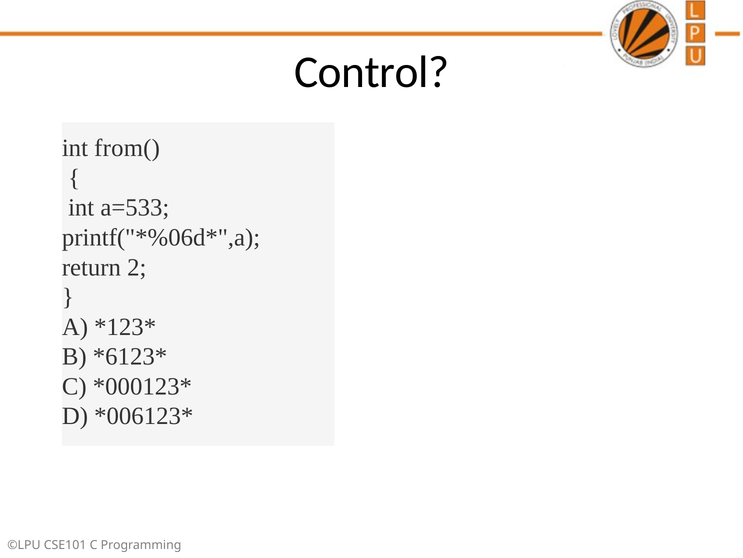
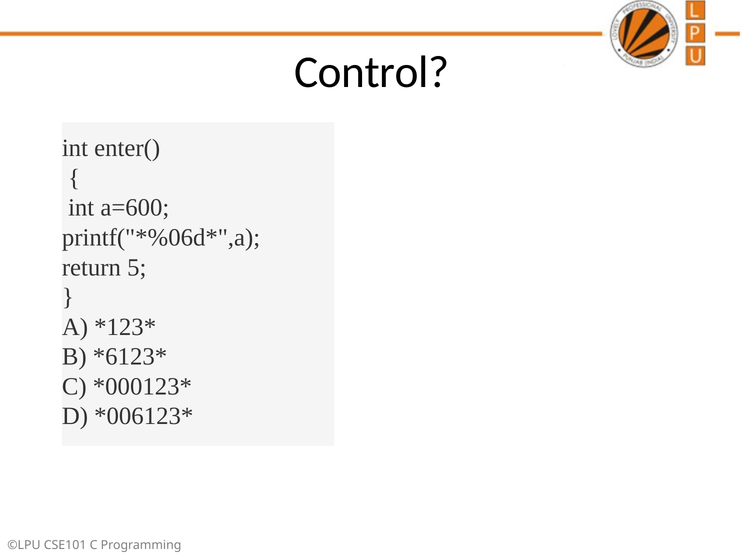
from(: from( -> enter( (127, 148)
a=533: a=533 -> a=600 (135, 208)
2: 2 -> 5 (137, 267)
